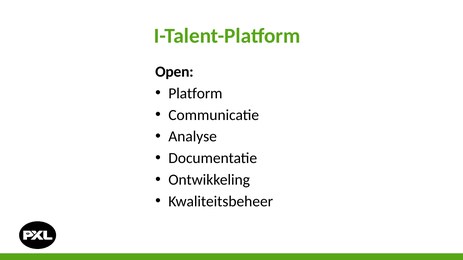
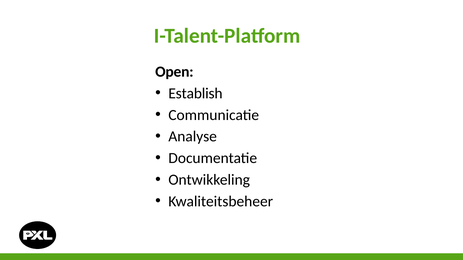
Platform: Platform -> Establish (195, 94)
